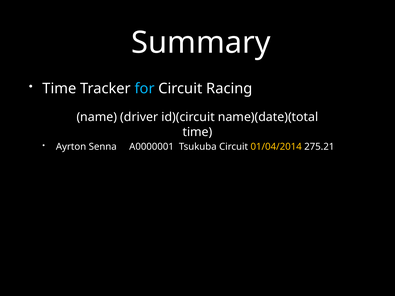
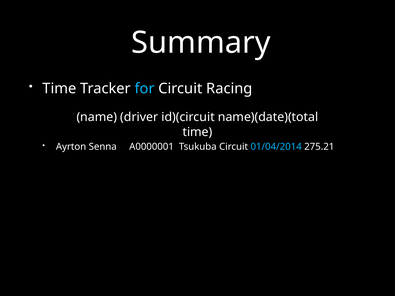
01/04/2014 colour: yellow -> light blue (276, 147)
